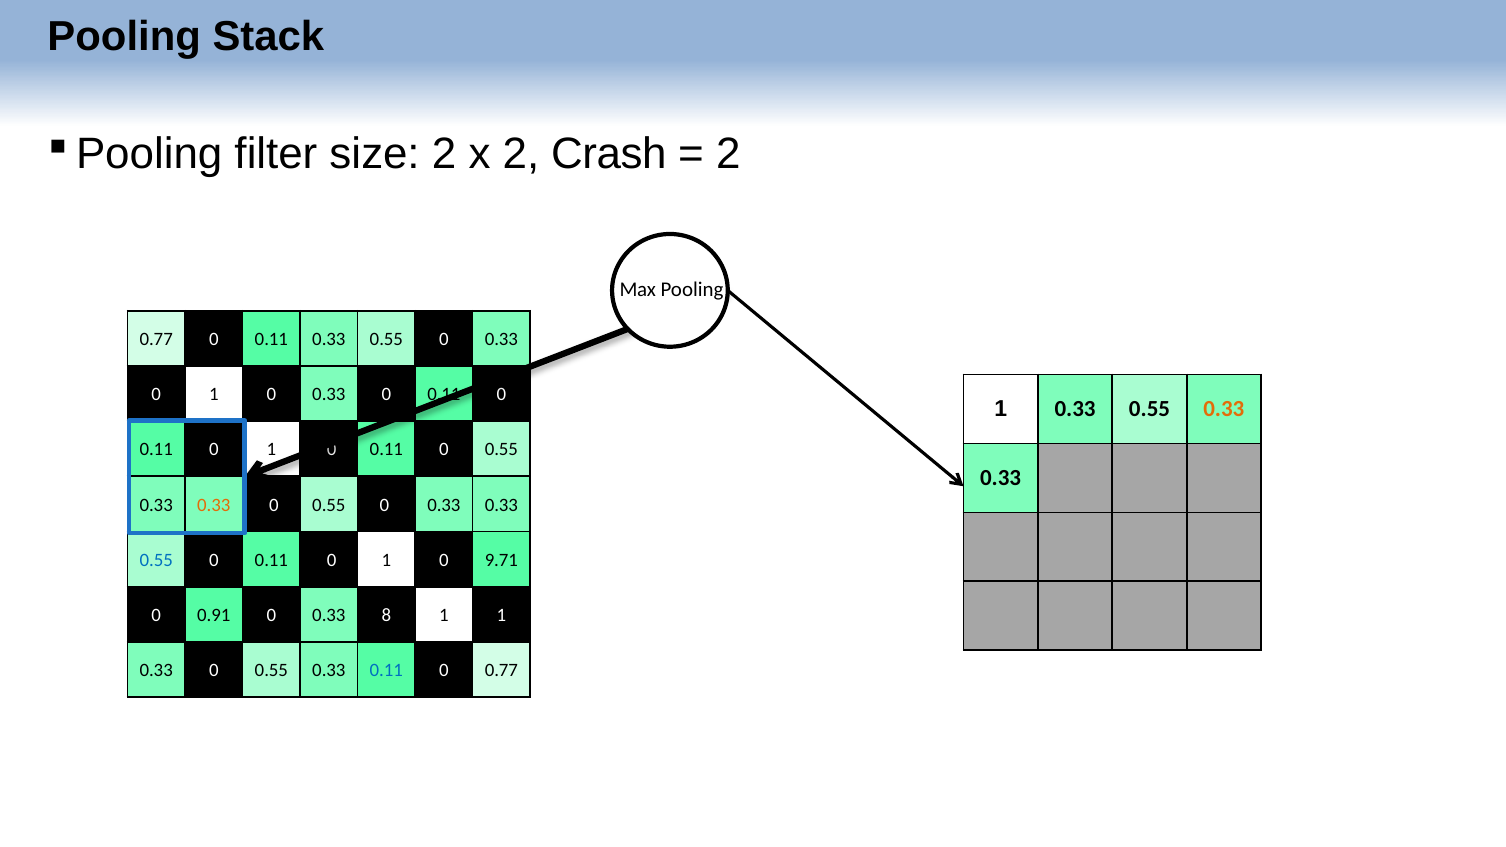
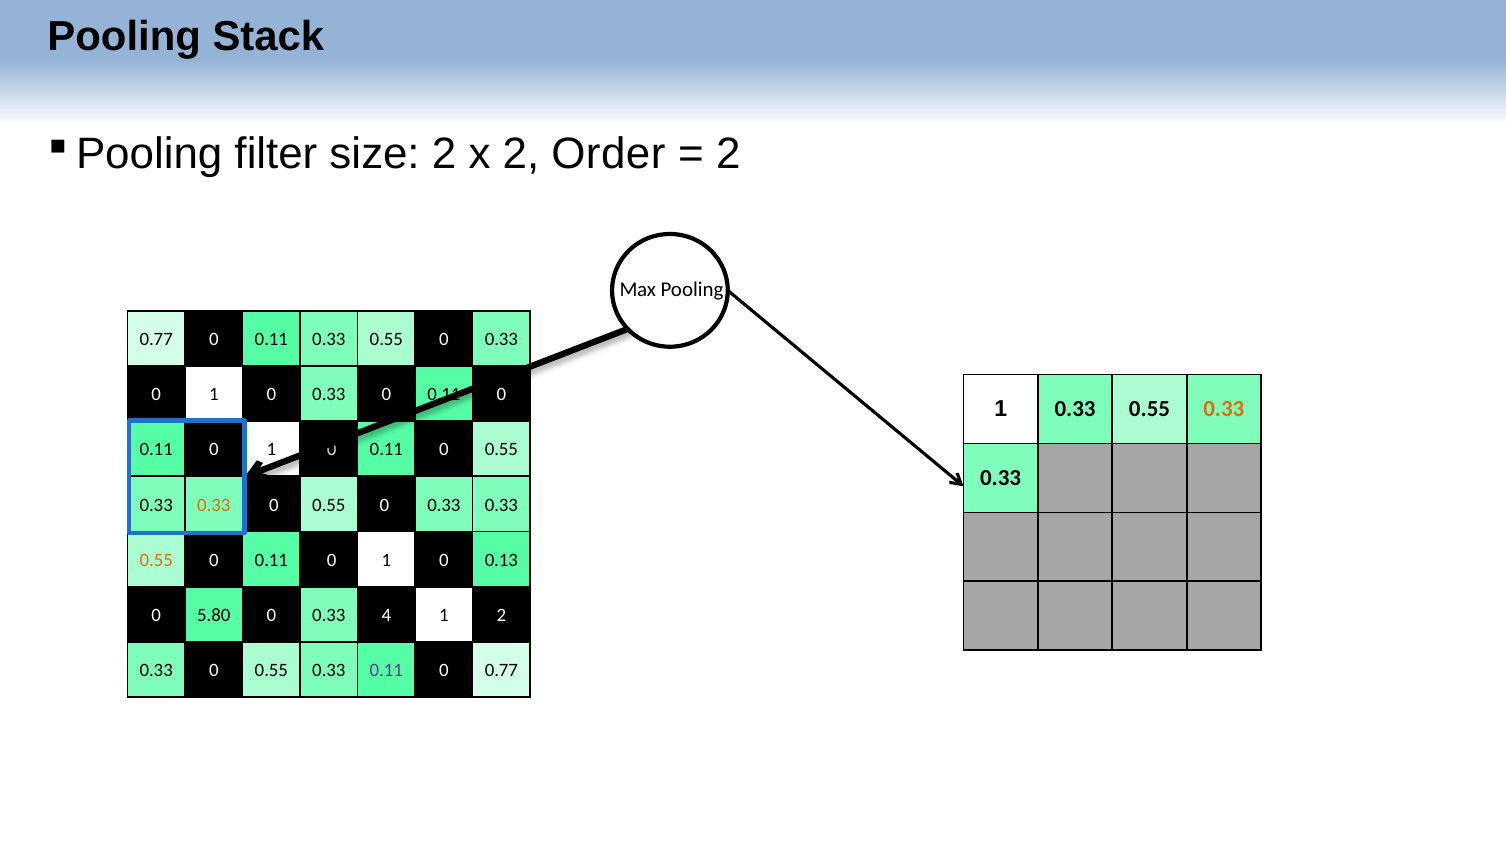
Crash: Crash -> Order (608, 154)
0.55 colour: blue -> orange (156, 560)
9.71: 9.71 -> 0.13 (501, 560)
0.91: 0.91 -> 5.80 (214, 615)
8: 8 -> 4 (386, 615)
1 1: 1 -> 2 (501, 615)
0.11 colour: blue -> purple (386, 671)
